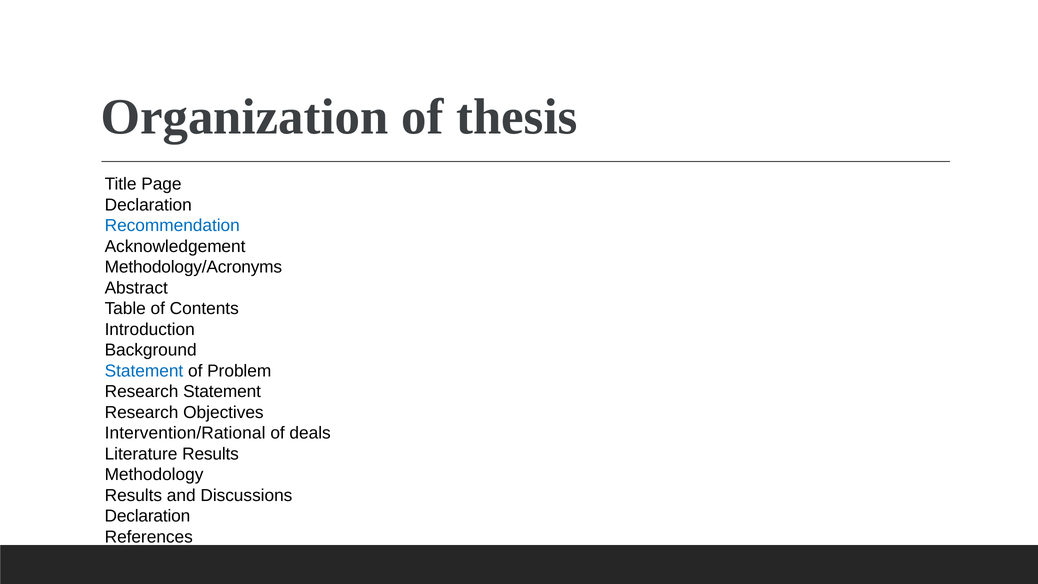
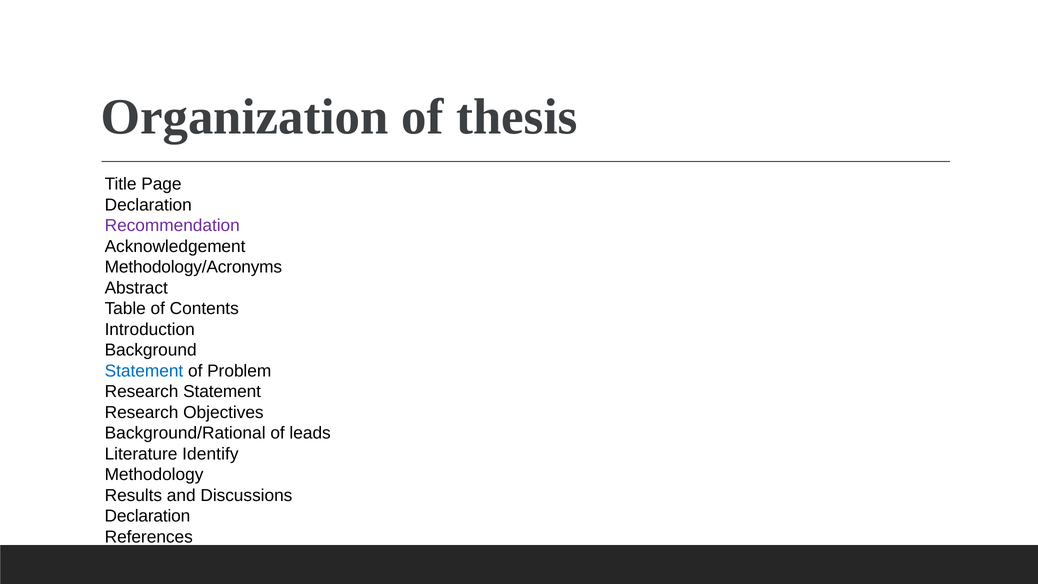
Recommendation colour: blue -> purple (172, 226)
Intervention/Rational: Intervention/Rational -> Background/Rational (185, 433)
deals: deals -> leads (310, 433)
Literature Results: Results -> Identify (210, 454)
